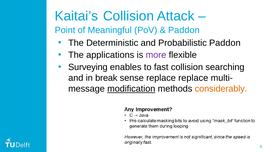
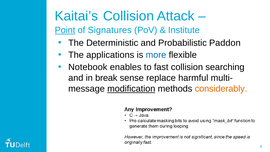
Point underline: none -> present (65, 30)
Meaningful: Meaningful -> Signatures (110, 30)
Paddon: Paddon -> Institute (184, 30)
more colour: purple -> blue (156, 55)
Surveying: Surveying -> Notebook (88, 67)
replace replace: replace -> harmful (193, 78)
